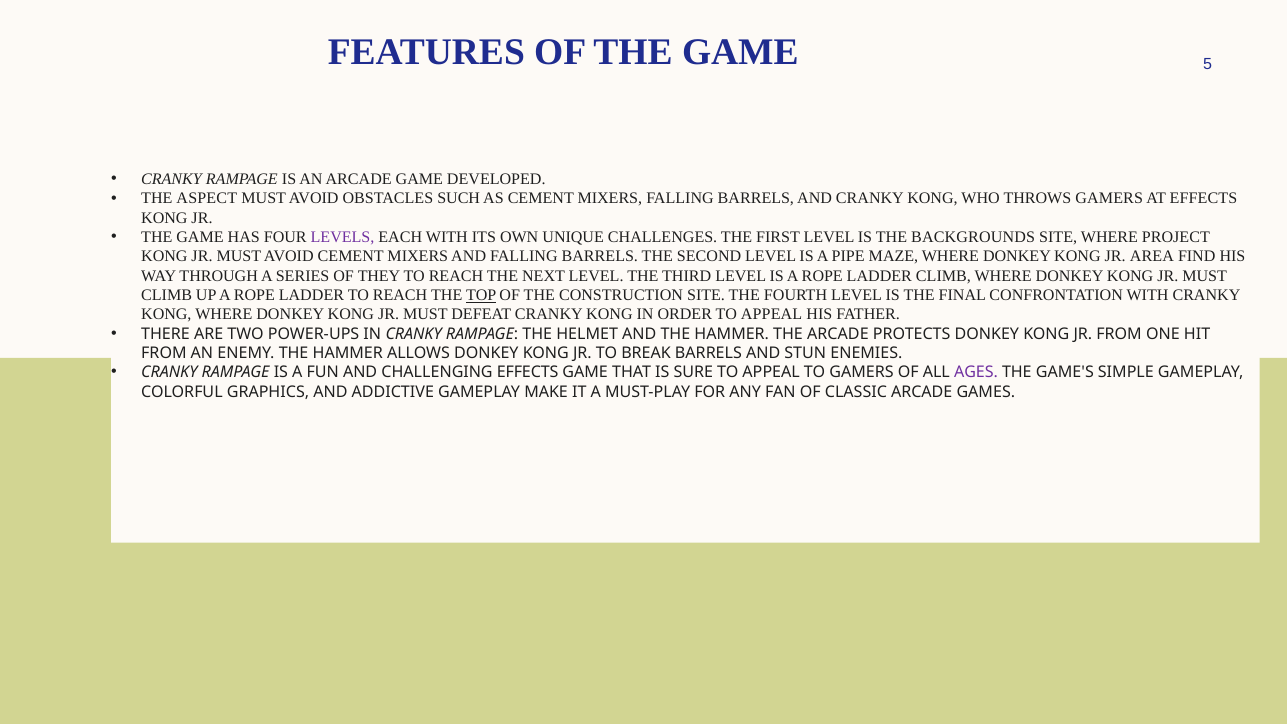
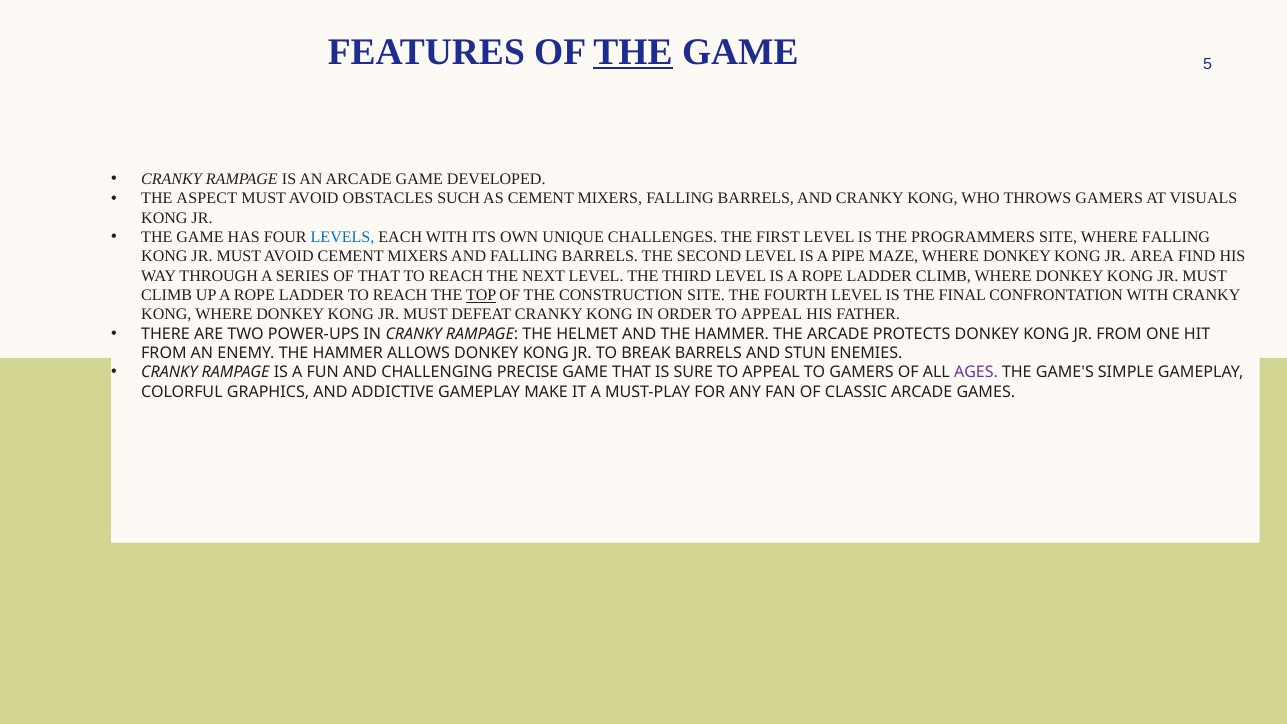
THE underline: none -> present (633, 52)
AT EFFECTS: EFFECTS -> VISUALS (1204, 199)
LEVELS colour: purple -> blue (343, 237)
BACKGROUNDS: BACKGROUNDS -> PROGRAMMERS (973, 237)
WHERE PROJECT: PROJECT -> FALLING (1176, 237)
OF THEY: THEY -> THAT (379, 276)
CHALLENGING EFFECTS: EFFECTS -> PRECISE (528, 372)
